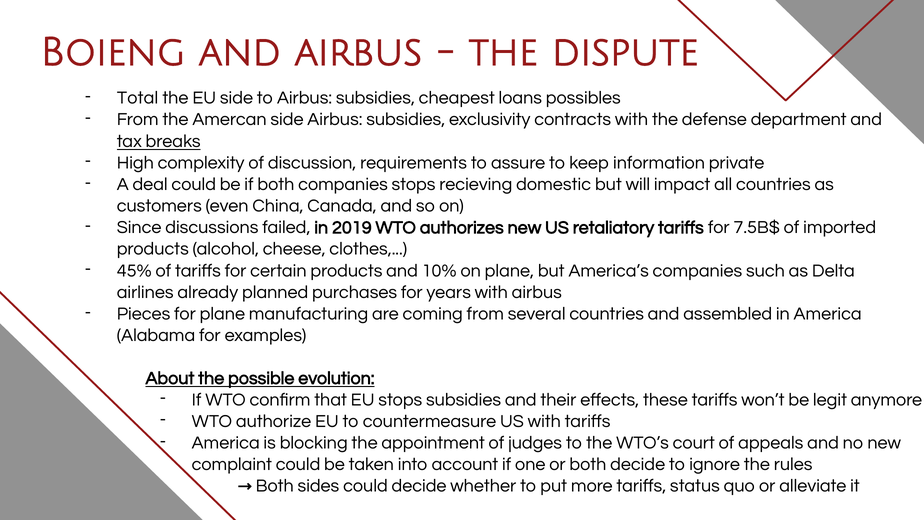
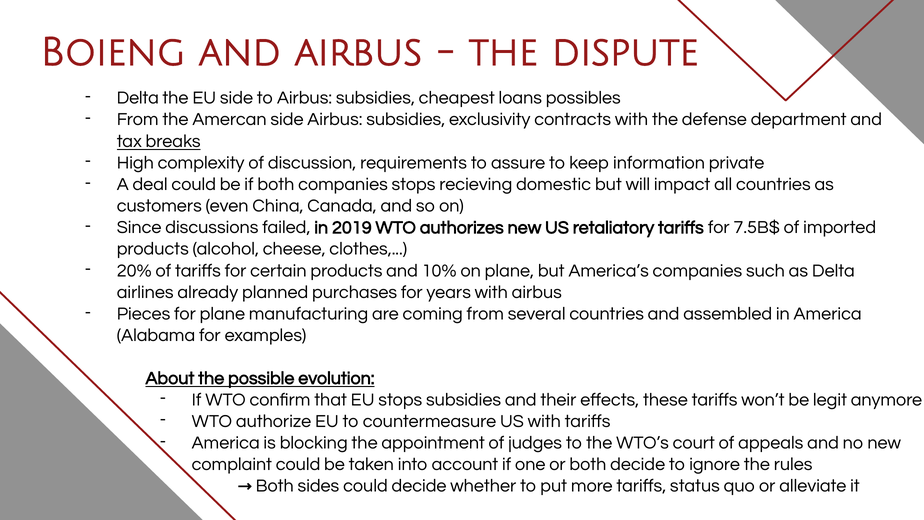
Total: Total -> Delta (138, 98)
45%: 45% -> 20% (134, 271)
